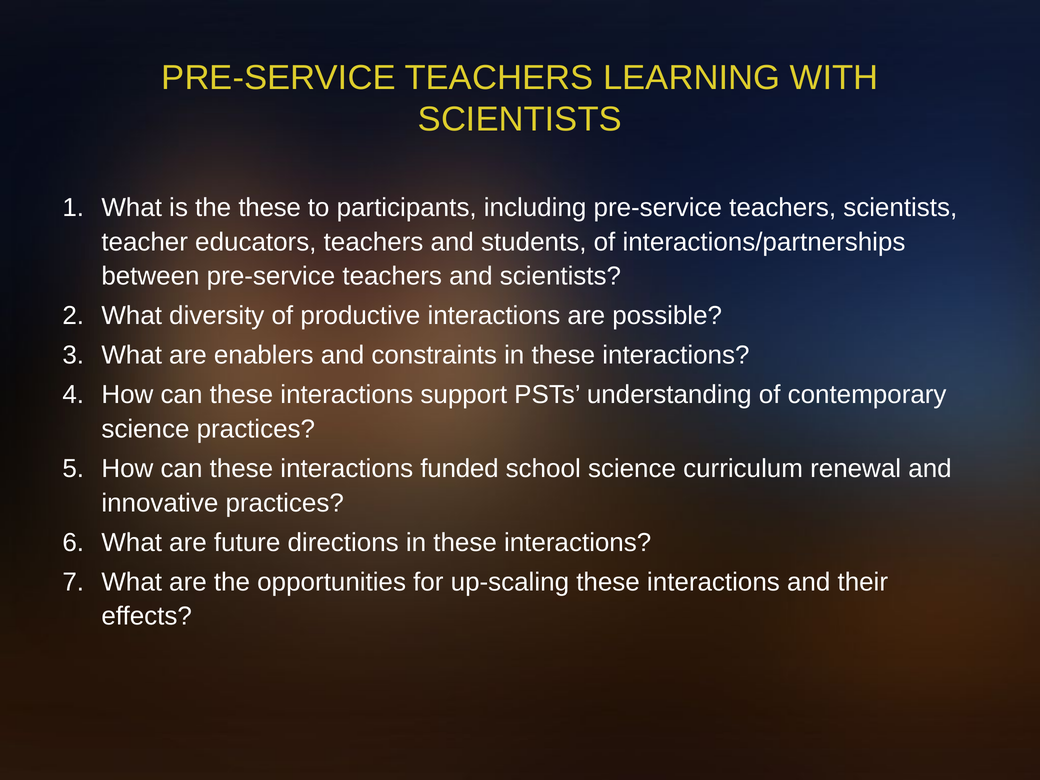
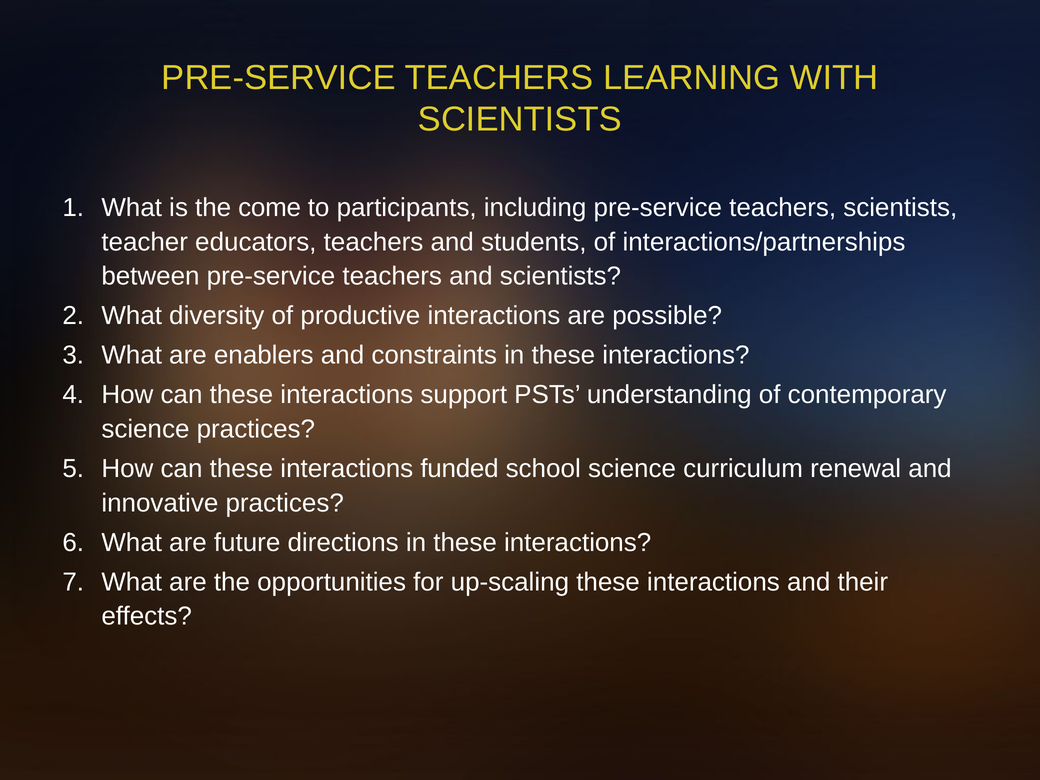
the these: these -> come (270, 208)
